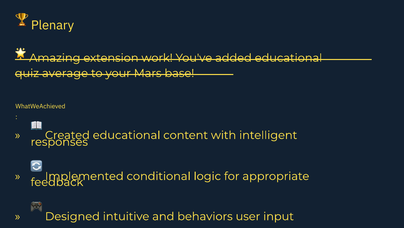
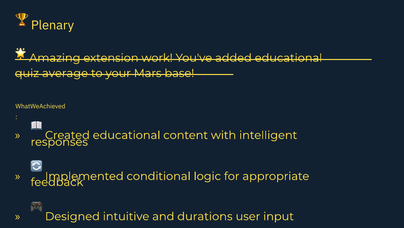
behaviors: behaviors -> durations (205, 216)
